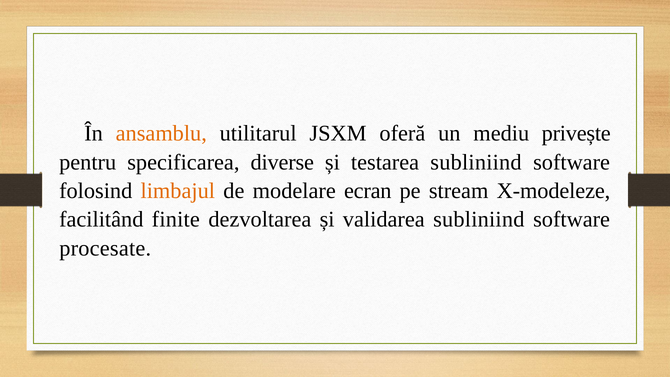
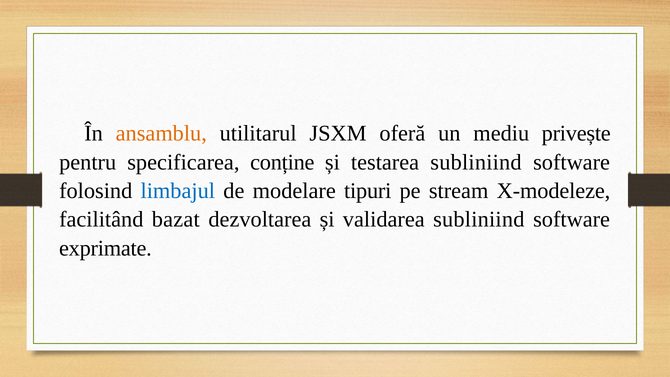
diverse: diverse -> conține (282, 162)
limbajul colour: orange -> blue (178, 191)
ecran: ecran -> tipuri (368, 191)
finite: finite -> bazat (176, 220)
procesate: procesate -> exprimate (105, 248)
